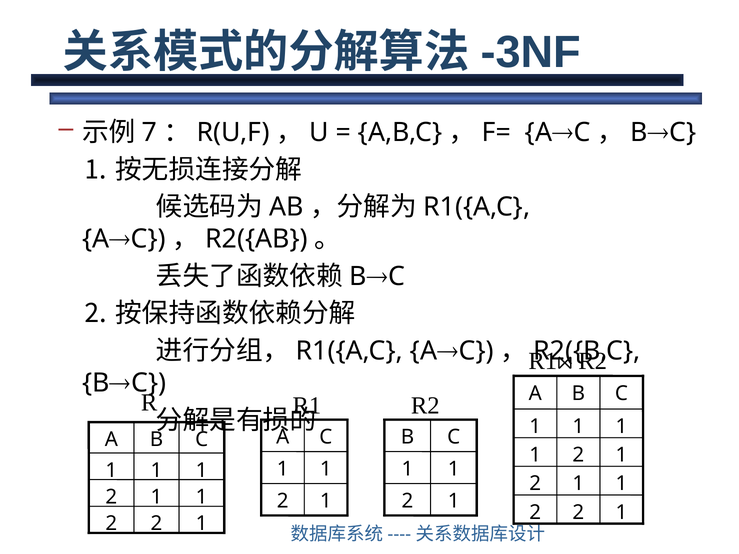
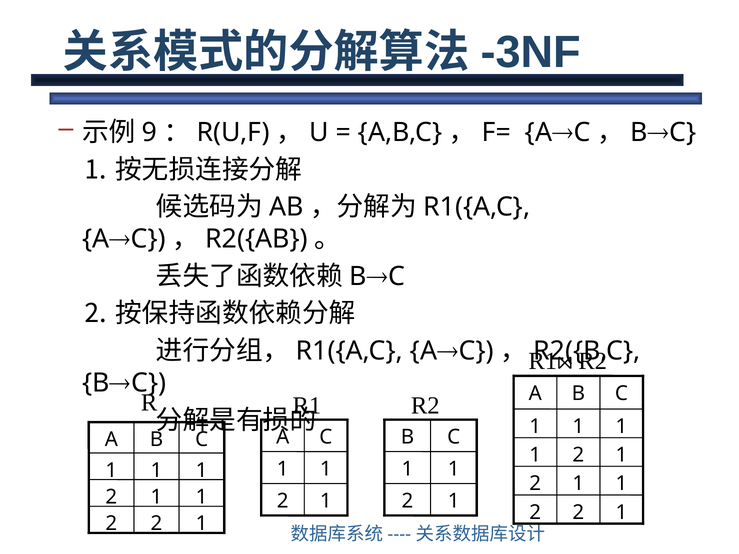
7: 7 -> 9 (149, 132)
